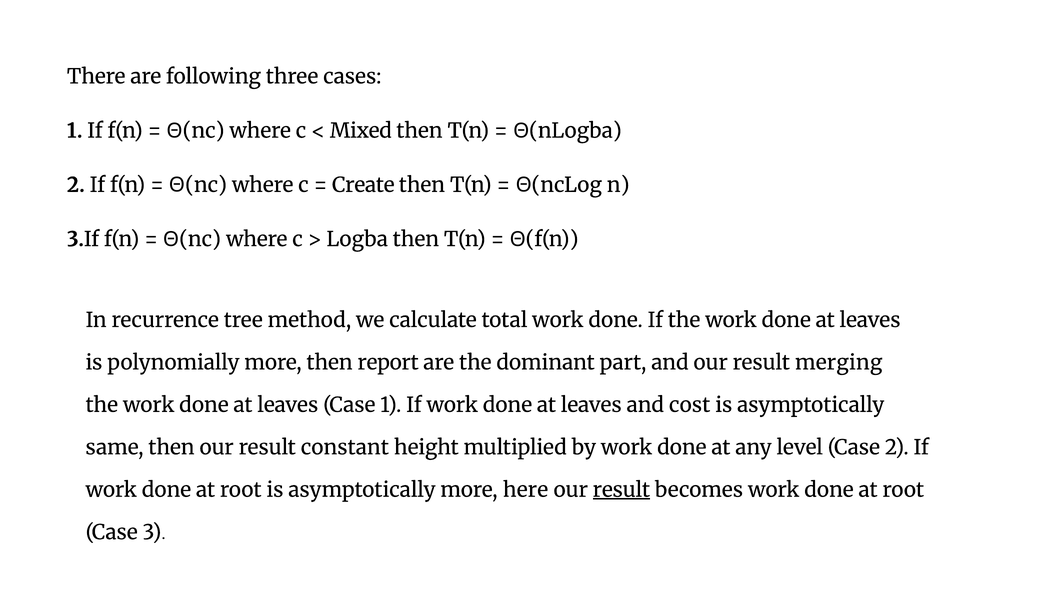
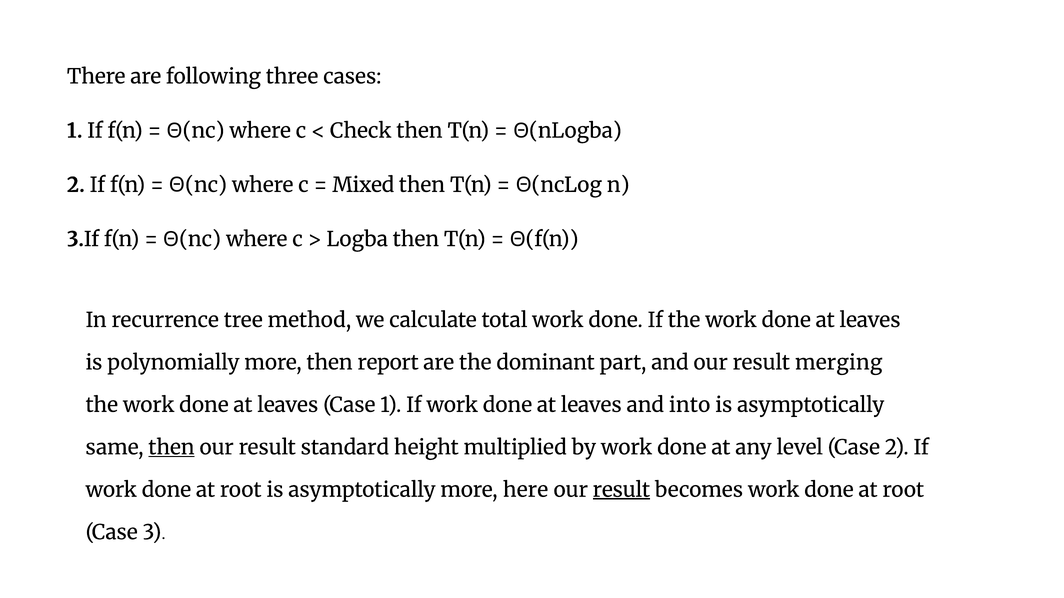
Mixed: Mixed -> Check (361, 131)
Create: Create -> Mixed (363, 185)
cost: cost -> into (690, 405)
then underline: none -> present (171, 448)
constant: constant -> standard (345, 448)
